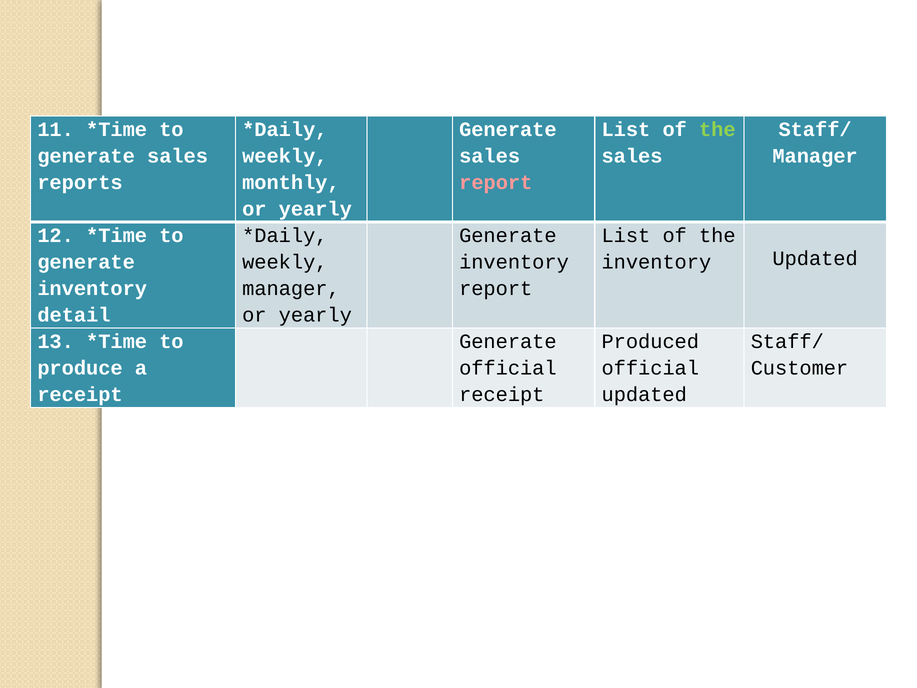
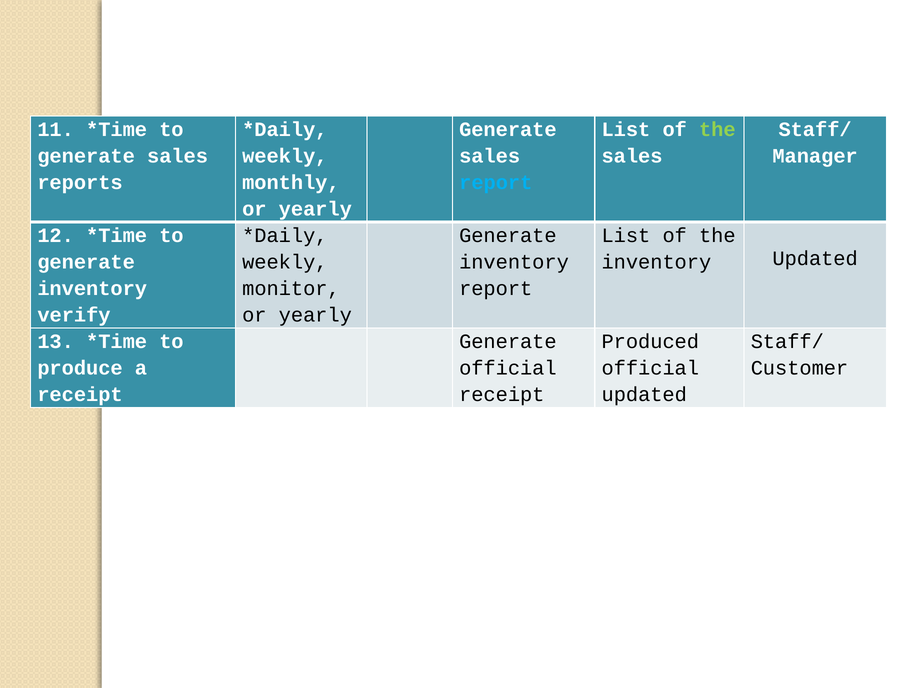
report colour: pink -> light blue (496, 183)
manager: manager -> monitor (291, 289)
detail: detail -> verify (74, 315)
